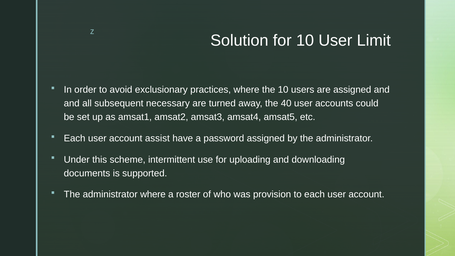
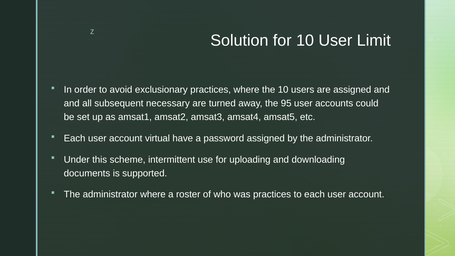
40: 40 -> 95 (286, 103)
assist: assist -> virtual (157, 138)
was provision: provision -> practices (272, 194)
